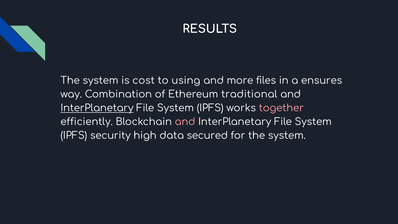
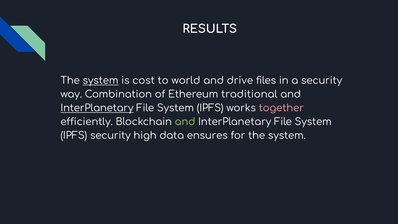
system underline: none -> present (101, 81)
using: using -> world (186, 81)
more: more -> drive (240, 81)
a ensures: ensures -> security (322, 81)
and colour: pink -> light green (185, 122)
secured: secured -> ensures (207, 136)
